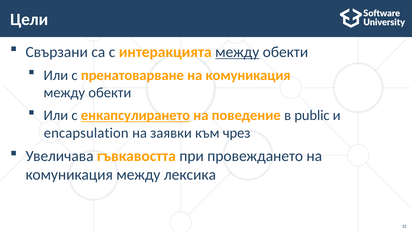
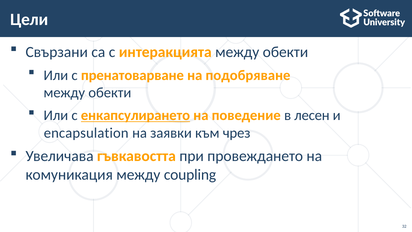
между underline: present -> none (237, 52)
комуникация: комуникация -> подобряване (248, 75)
public: public -> лесен (312, 115)
лексика: лексика -> coupling (190, 175)
